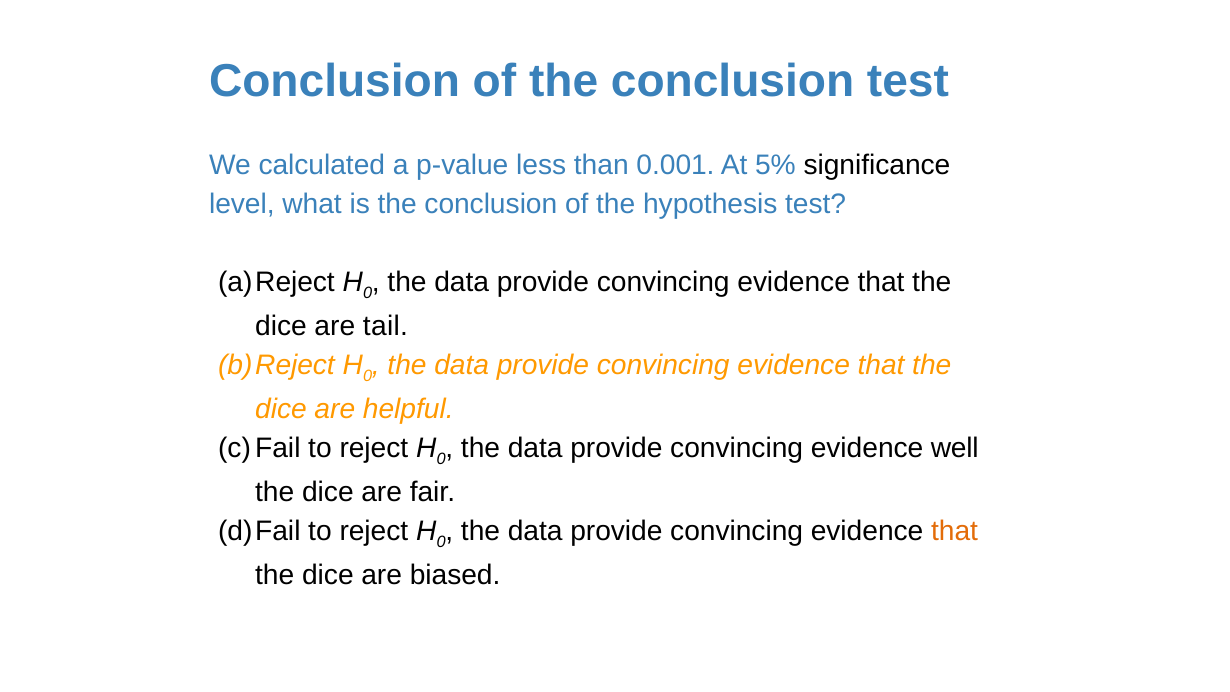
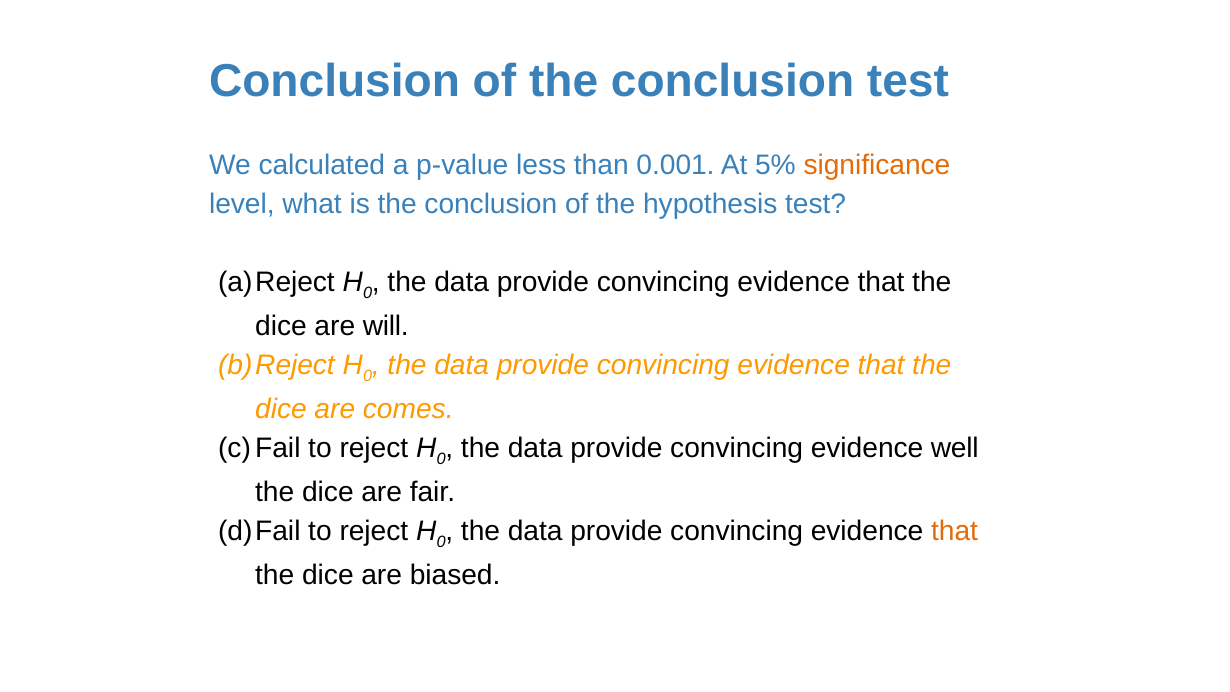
significance colour: black -> orange (877, 165)
tail: tail -> will (386, 326)
helpful: helpful -> comes (408, 409)
